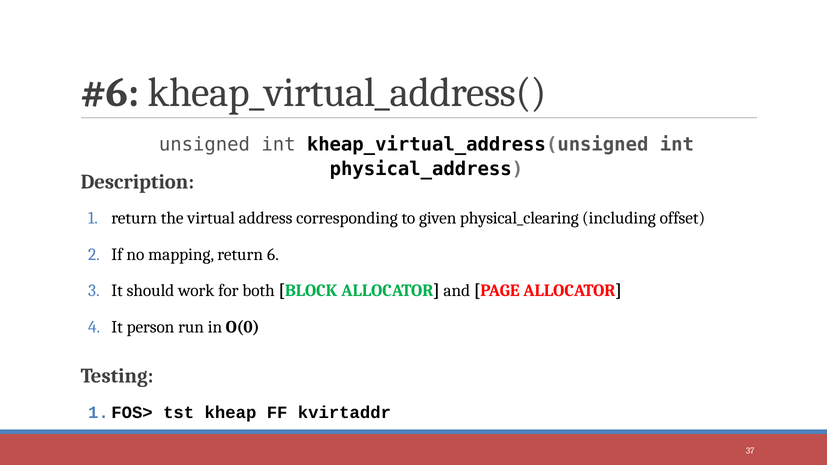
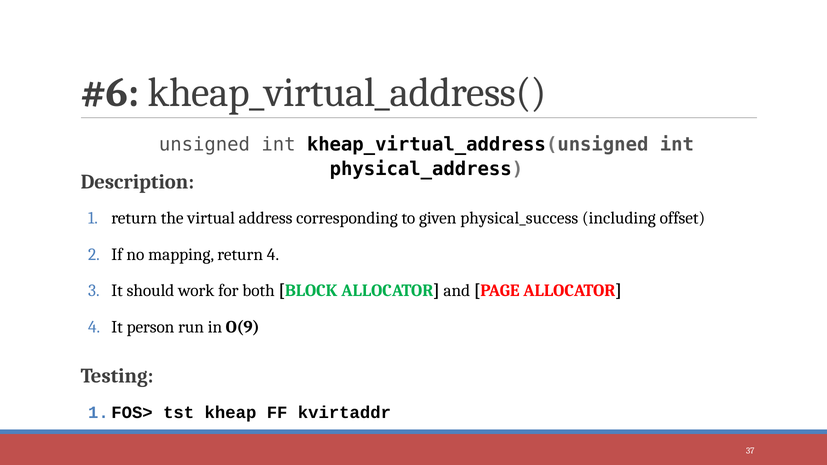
physical_clearing: physical_clearing -> physical_success (519, 218)
return 6: 6 -> 4 (273, 255)
O(0: O(0 -> O(9 (243, 327)
